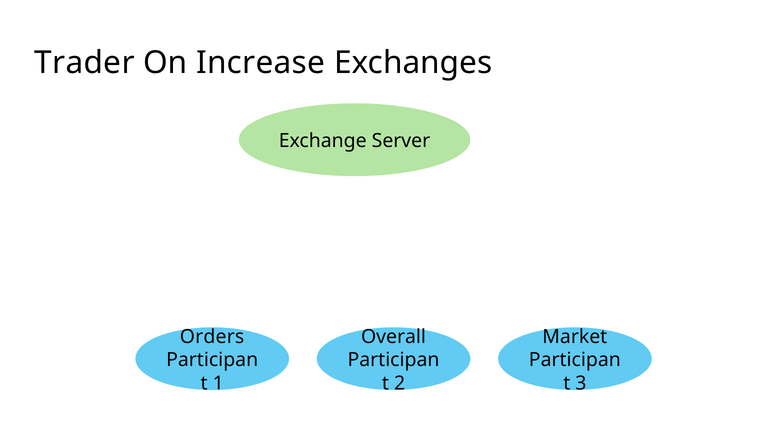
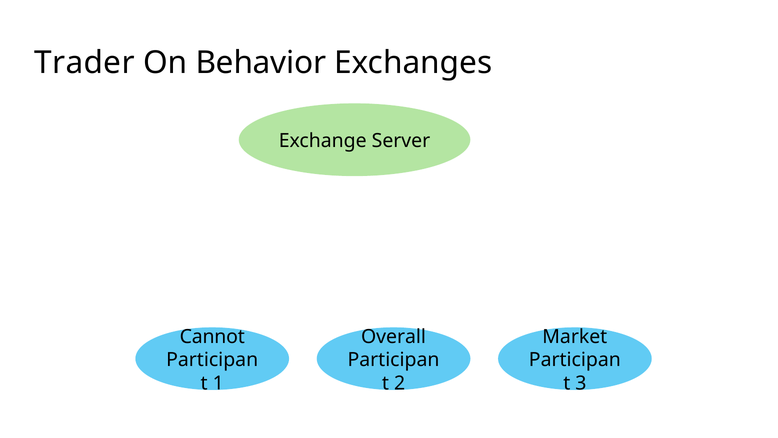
Increase: Increase -> Behavior (261, 63)
Orders: Orders -> Cannot (212, 336)
